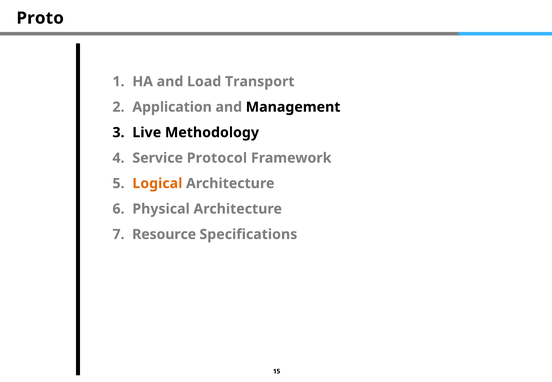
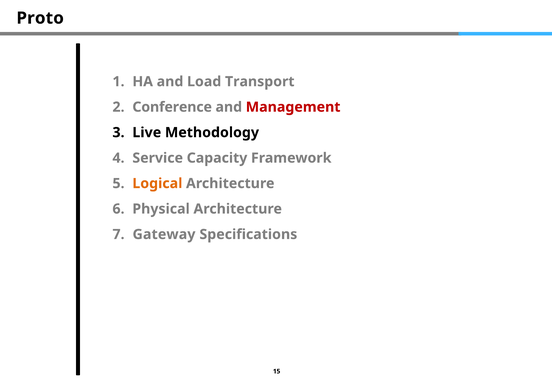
Application: Application -> Conference (172, 107)
Management colour: black -> red (293, 107)
Protocol: Protocol -> Capacity (217, 158)
Resource: Resource -> Gateway (164, 234)
